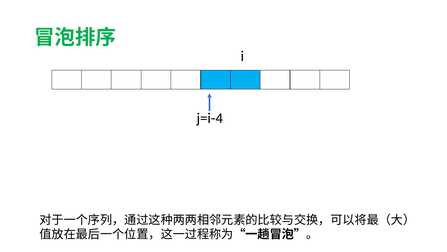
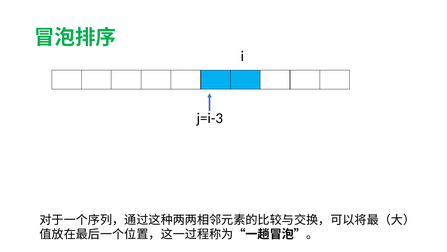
j=i-4: j=i-4 -> j=i-3 (210, 118)
